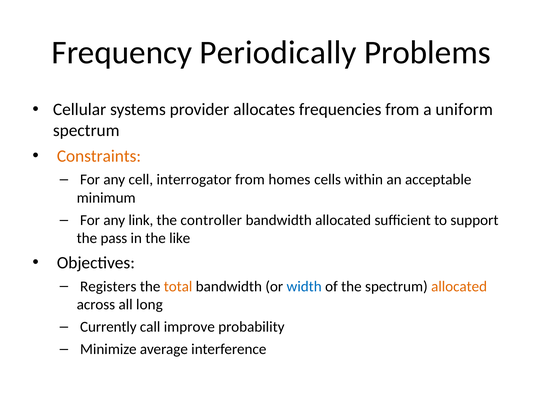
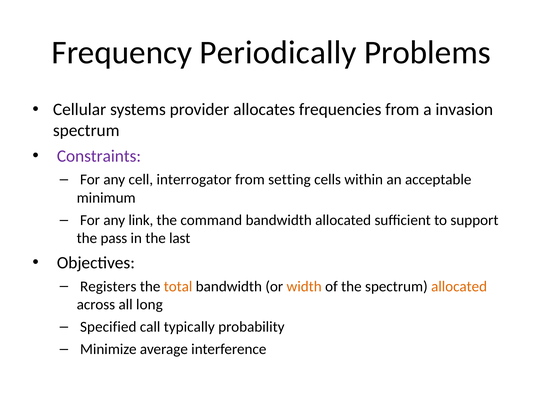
uniform: uniform -> invasion (464, 109)
Constraints colour: orange -> purple (99, 156)
homes: homes -> setting (289, 179)
controller: controller -> command (211, 220)
like: like -> last (180, 238)
width colour: blue -> orange (304, 286)
Currently: Currently -> Specified (108, 326)
improve: improve -> typically (189, 326)
